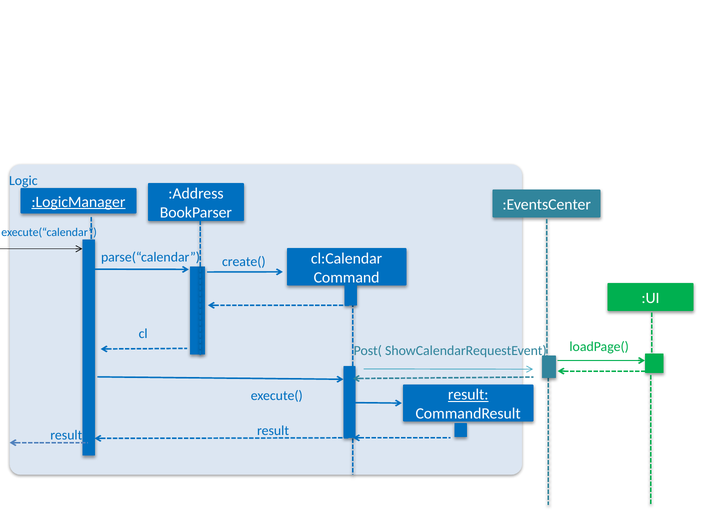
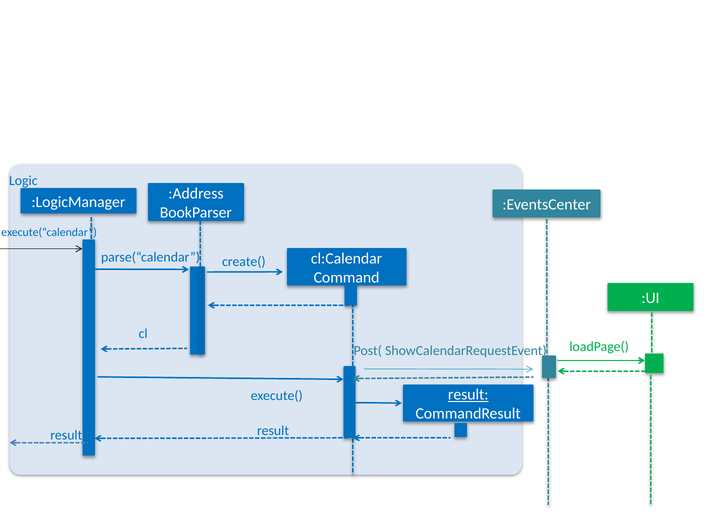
:LogicManager underline: present -> none (78, 202)
